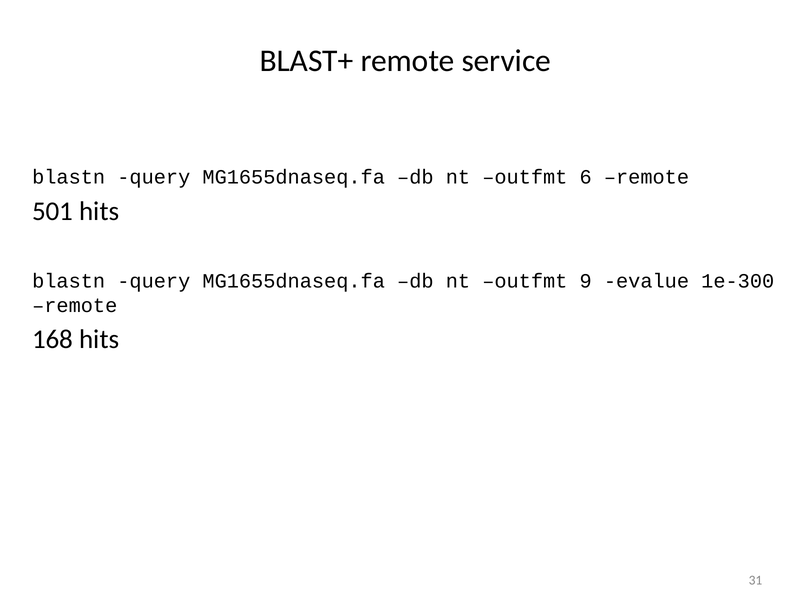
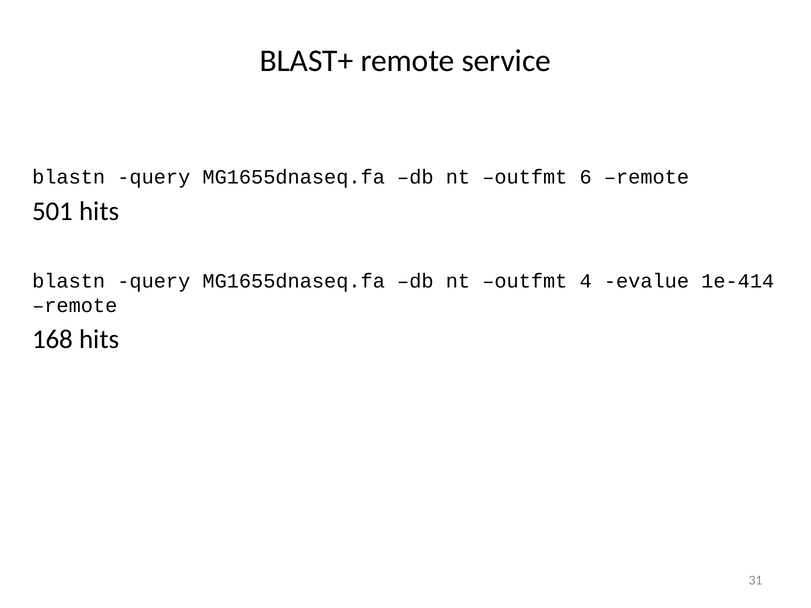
9: 9 -> 4 (586, 281)
1e-300: 1e-300 -> 1e-414 (738, 281)
